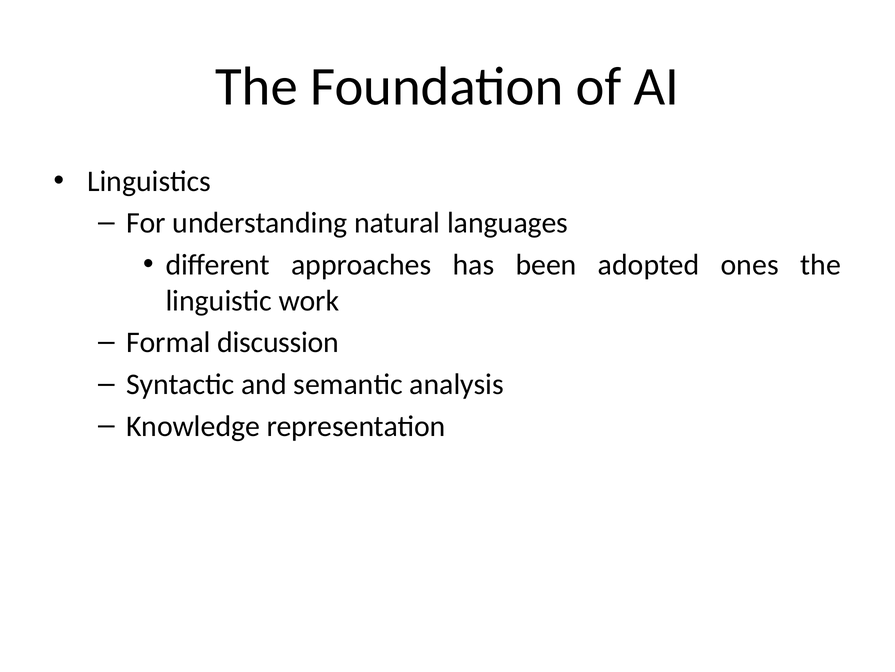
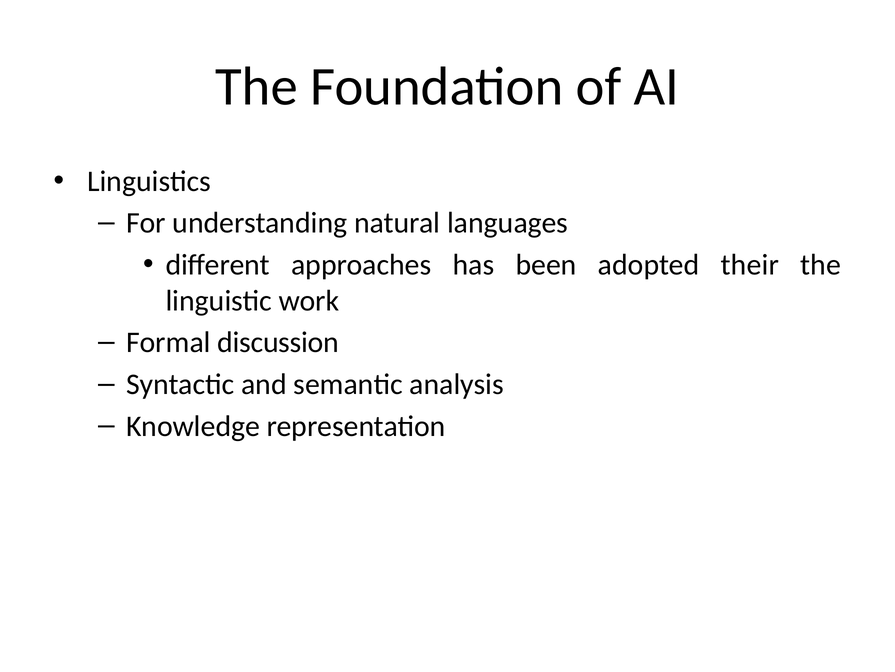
ones: ones -> their (750, 265)
